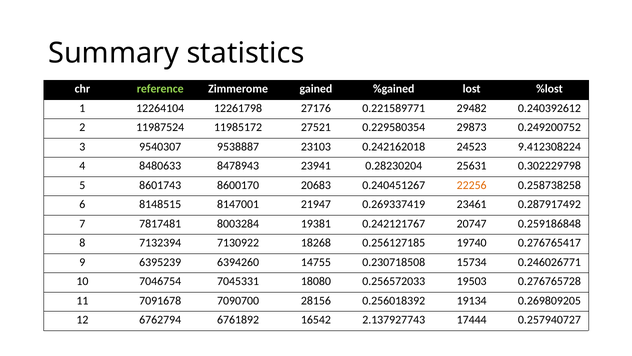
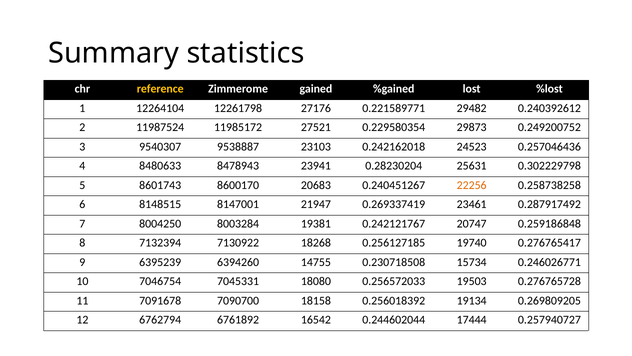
reference colour: light green -> yellow (160, 89)
9.412308224: 9.412308224 -> 0.257046436 (549, 147)
7817481: 7817481 -> 8004250 (160, 223)
28156: 28156 -> 18158 (316, 300)
2.137927743: 2.137927743 -> 0.244602044 (394, 320)
